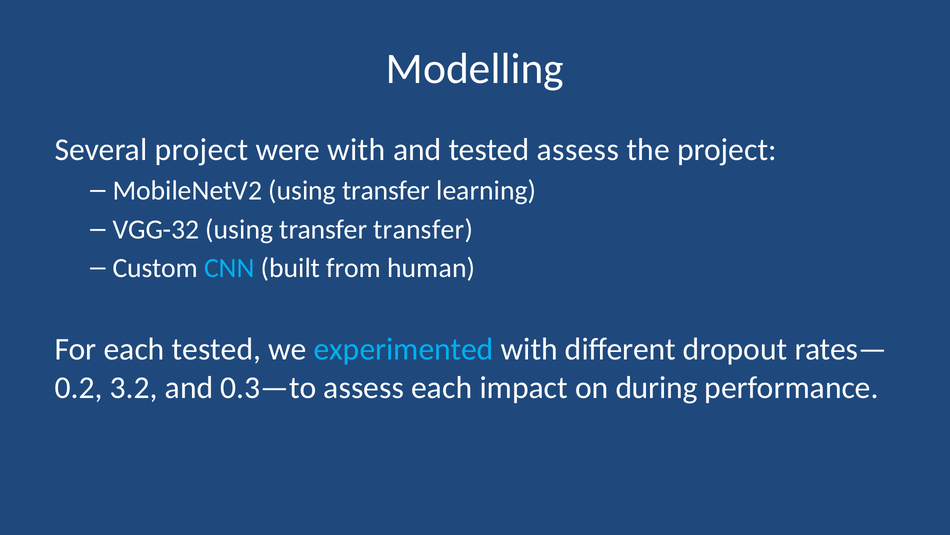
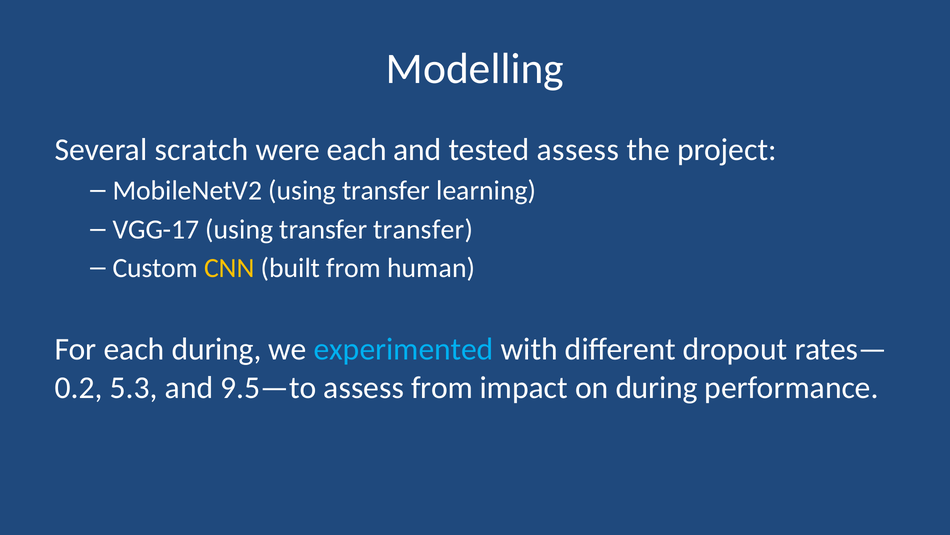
Several project: project -> scratch (201, 149)
were with: with -> each (357, 149)
VGG-32: VGG-32 -> VGG-17 (156, 229)
CNN colour: light blue -> yellow (229, 268)
each tested: tested -> during (217, 349)
3.2: 3.2 -> 5.3 (134, 387)
0.3—to: 0.3—to -> 9.5—to (268, 387)
assess each: each -> from (442, 387)
